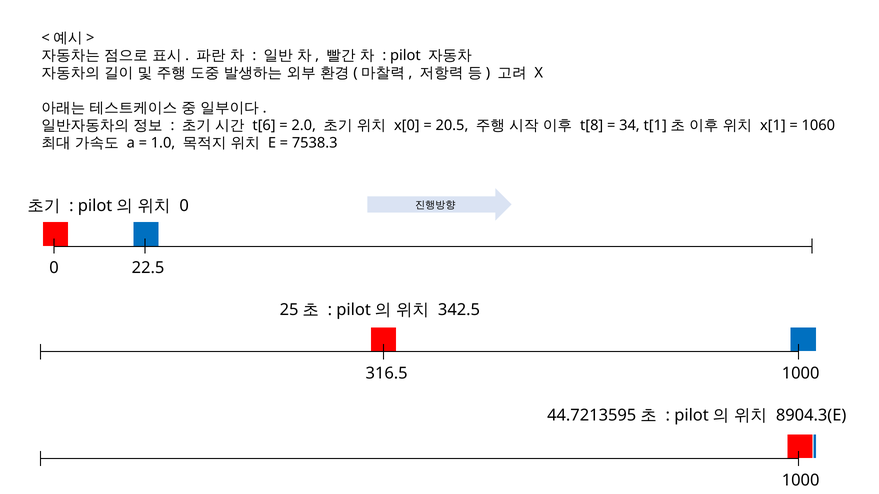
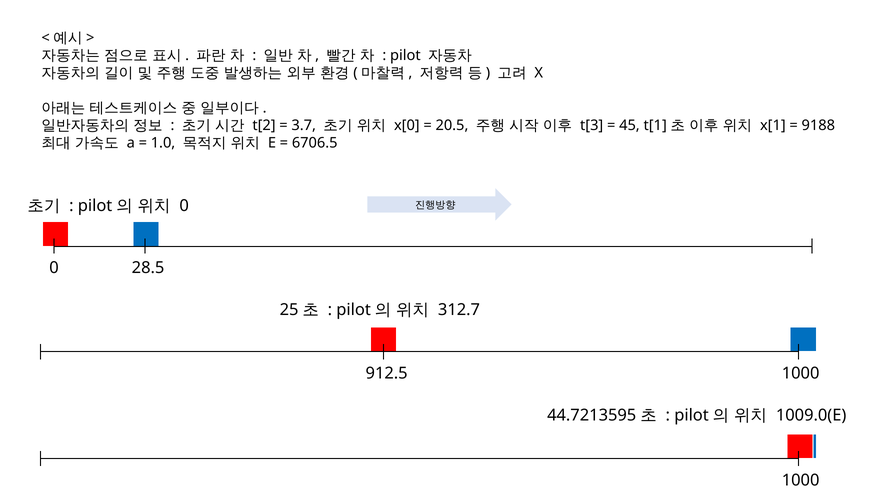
t[6: t[6 -> t[2 (264, 126)
2.0: 2.0 -> 3.7 (304, 126)
t[8: t[8 -> t[3 (592, 126)
34: 34 -> 45 (629, 126)
1060: 1060 -> 9188 (818, 126)
7538.3: 7538.3 -> 6706.5 (315, 143)
22.5: 22.5 -> 28.5 (148, 268)
342.5: 342.5 -> 312.7 (459, 310)
316.5: 316.5 -> 912.5 (387, 374)
8904.3(E: 8904.3(E -> 1009.0(E (811, 415)
